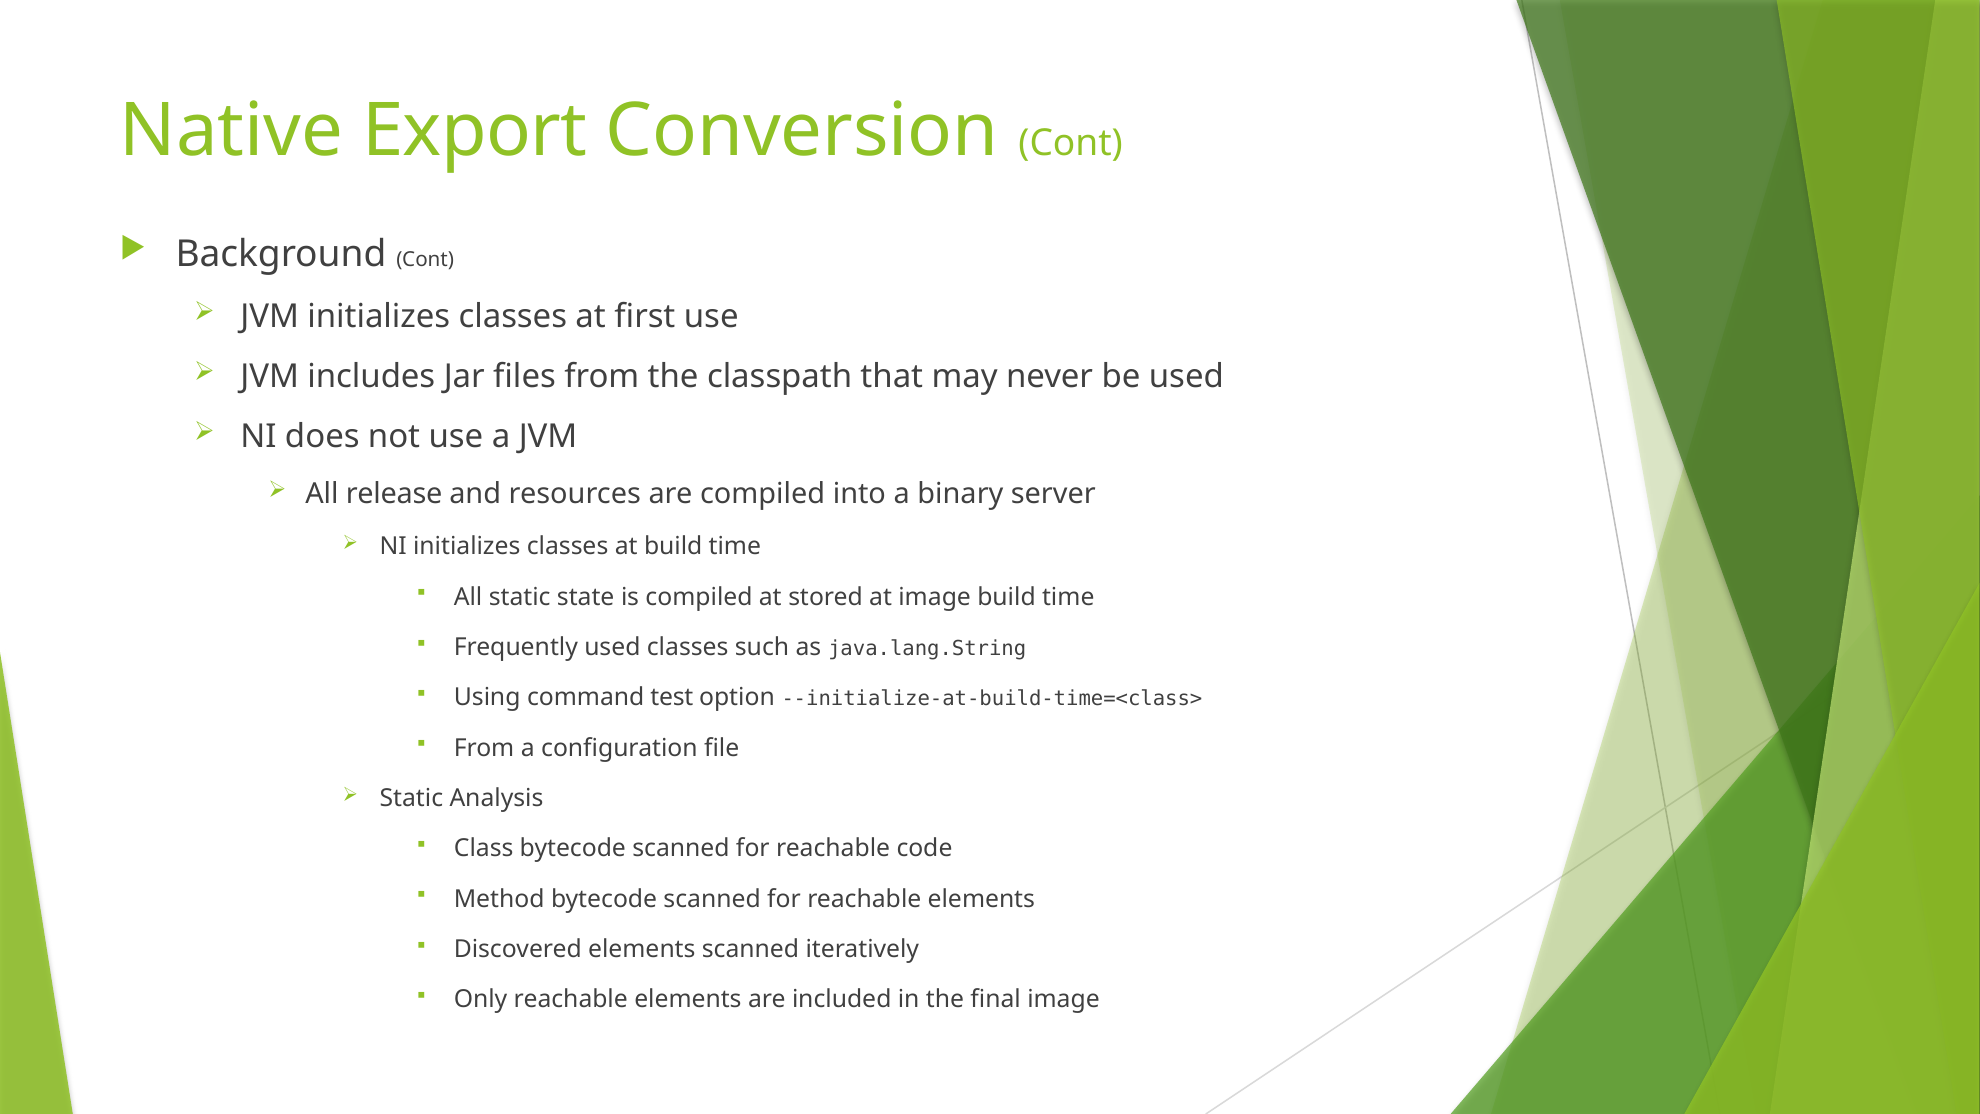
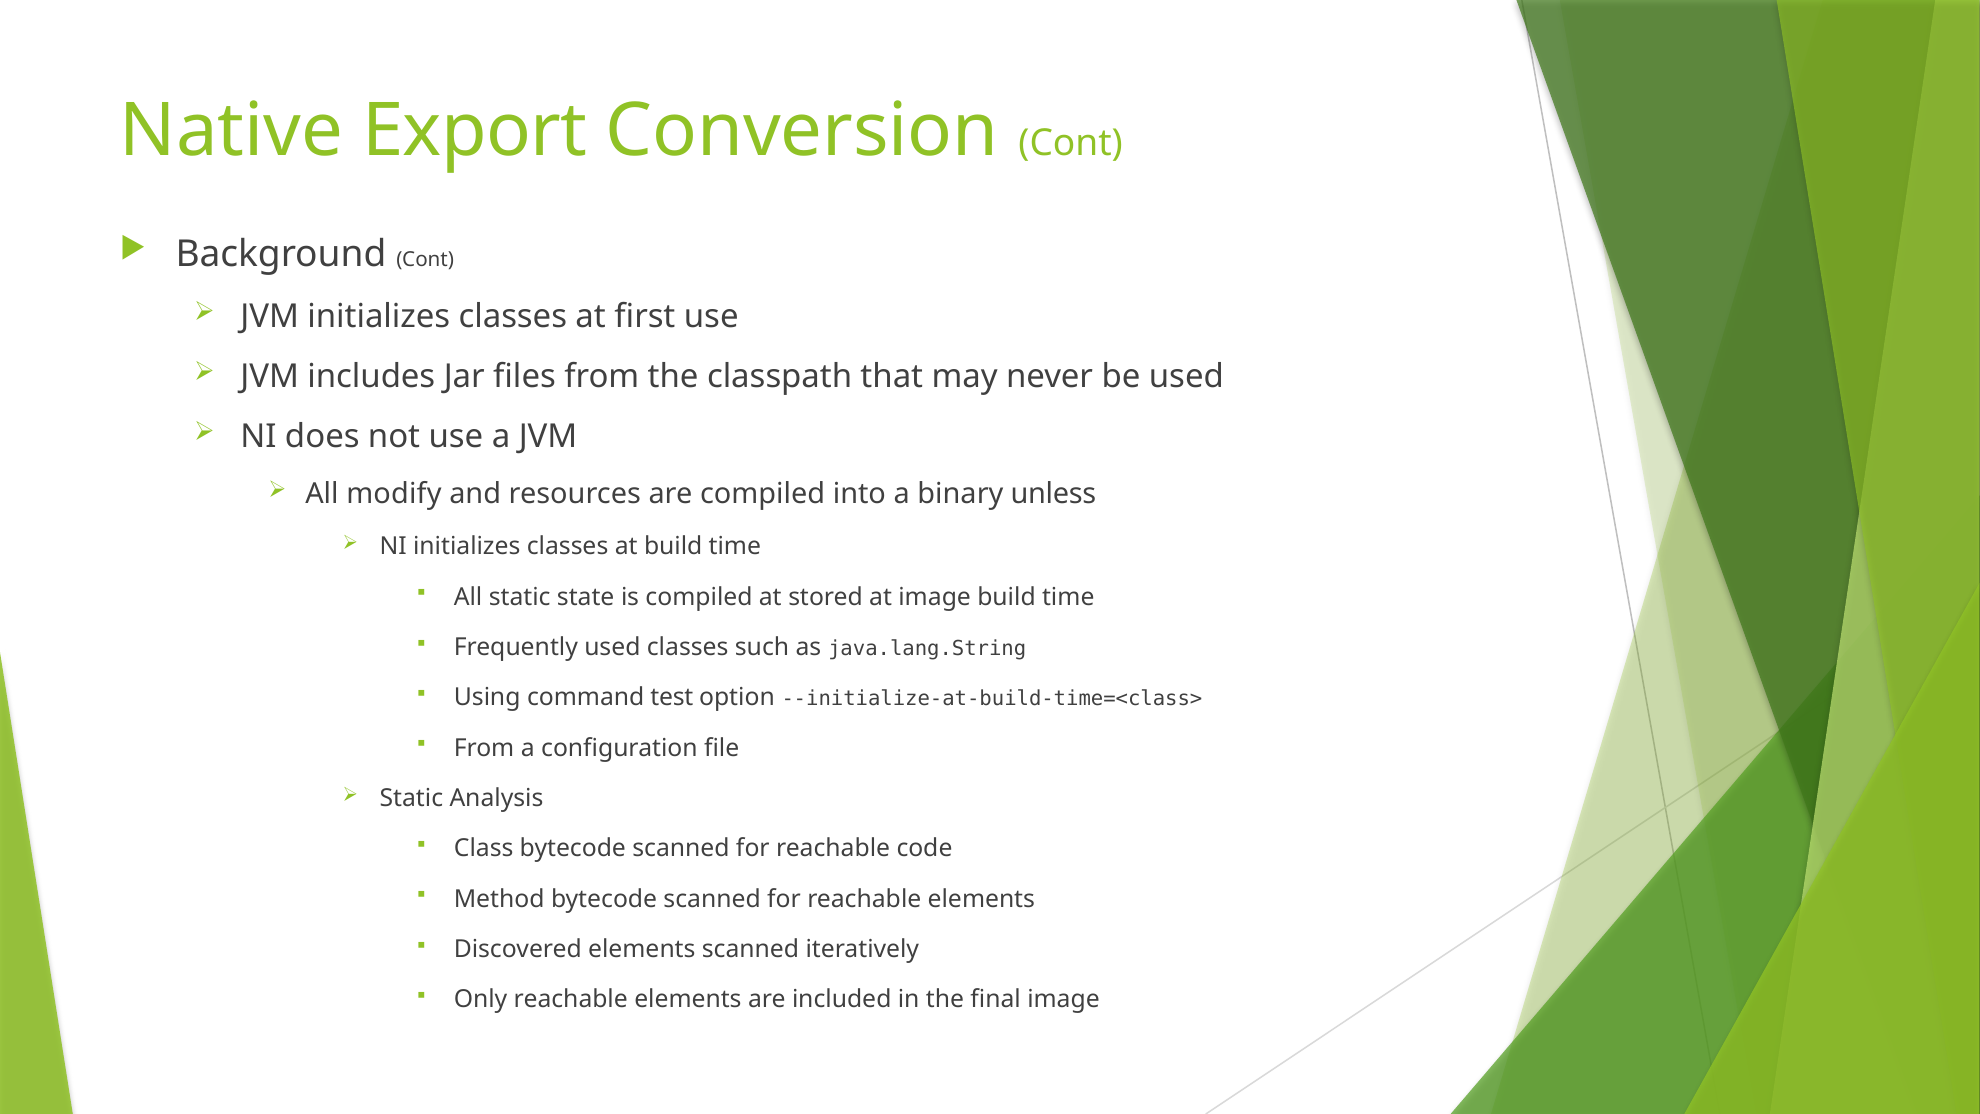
release: release -> modify (394, 494)
server: server -> unless (1053, 494)
